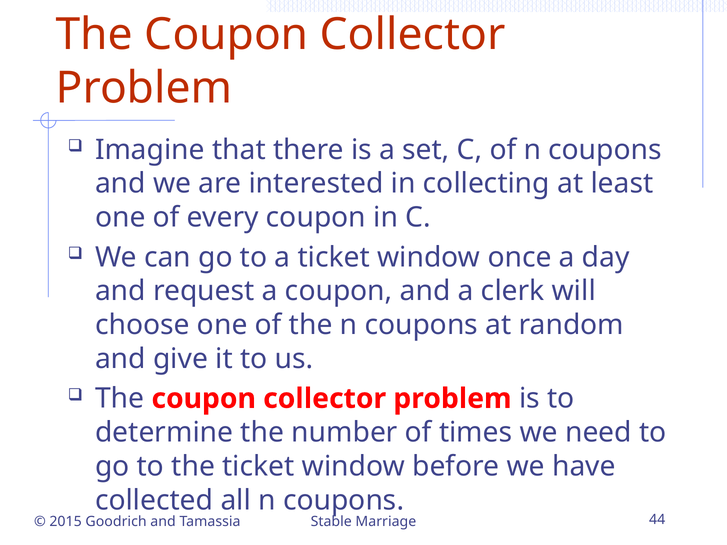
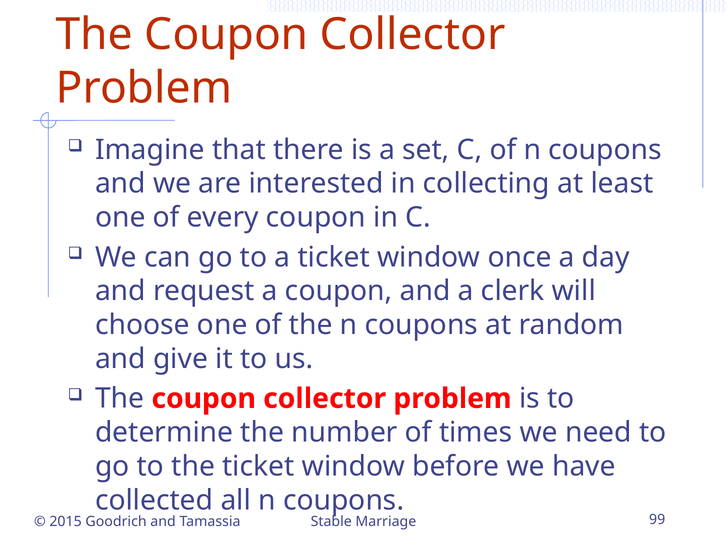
44: 44 -> 99 (657, 520)
